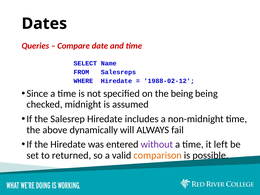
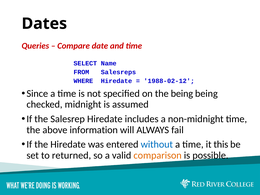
dynamically: dynamically -> information (94, 130)
without colour: purple -> blue (157, 144)
left: left -> this (221, 144)
